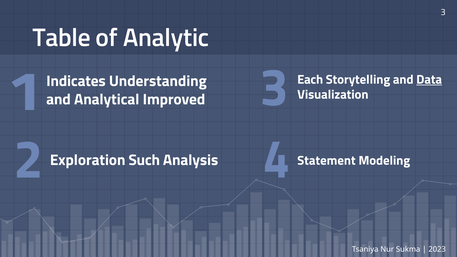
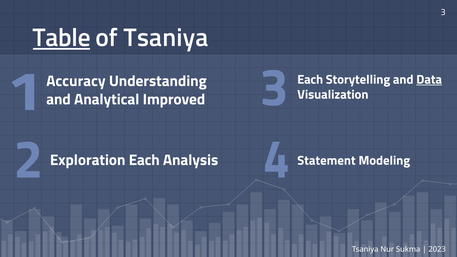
Table underline: none -> present (62, 38)
of Analytic: Analytic -> Tsaniya (166, 38)
Indicates: Indicates -> Accuracy (76, 81)
Exploration Such: Such -> Each (144, 160)
